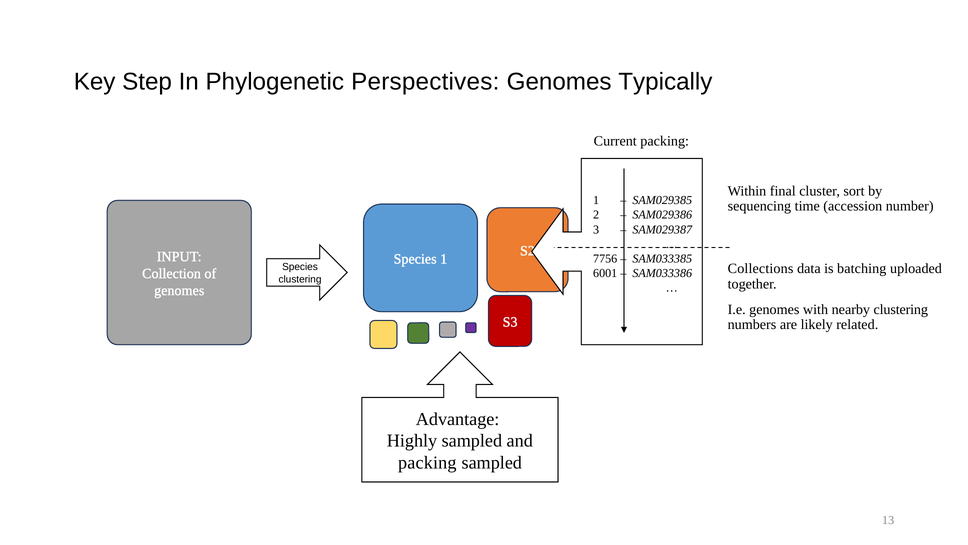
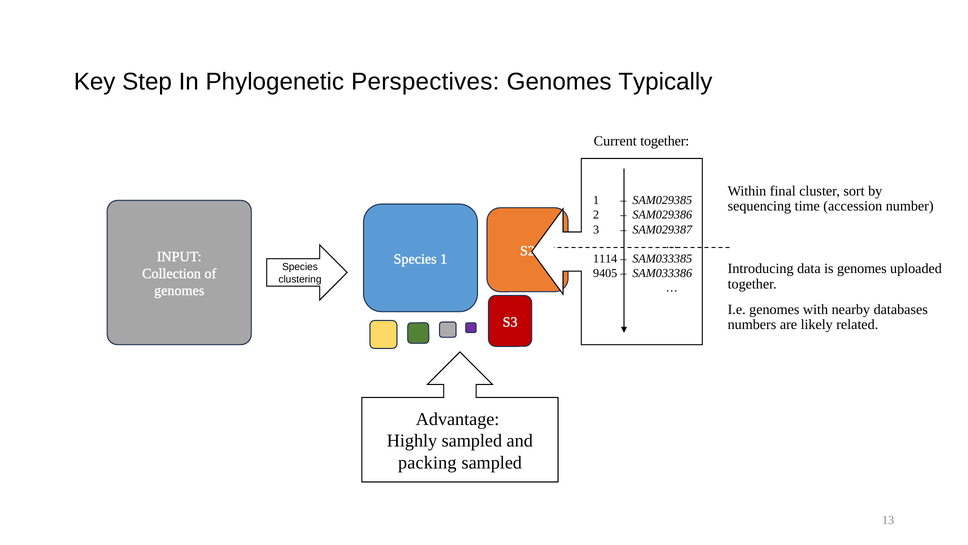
Current packing: packing -> together (665, 141)
7756: 7756 -> 1114 (605, 258)
Collections: Collections -> Introducing (761, 269)
is batching: batching -> genomes (862, 269)
6001: 6001 -> 9405 (605, 273)
nearby clustering: clustering -> databases (901, 309)
